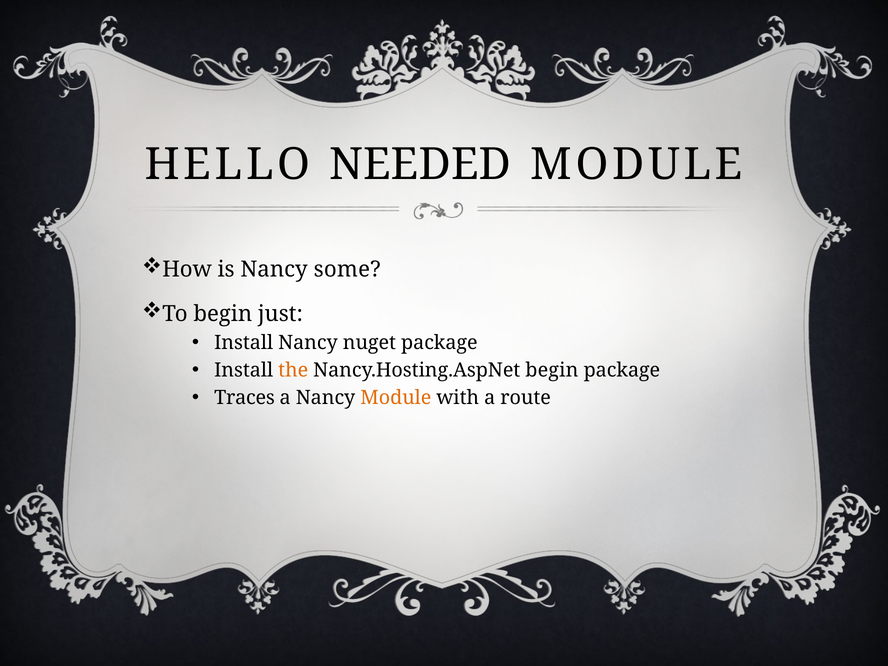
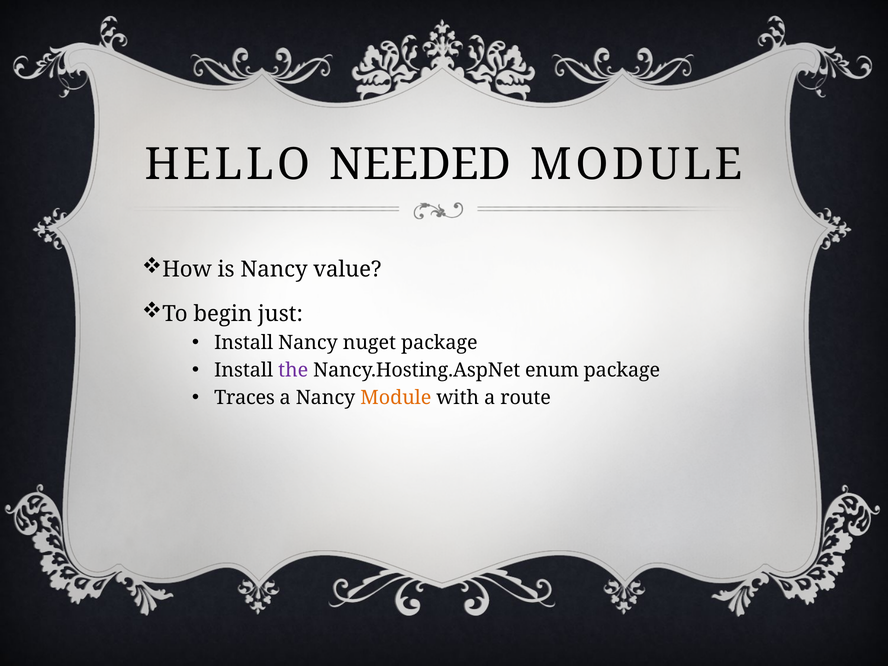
some: some -> value (347, 269)
the colour: orange -> purple (293, 370)
Nancy.Hosting.AspNet begin: begin -> enum (552, 370)
